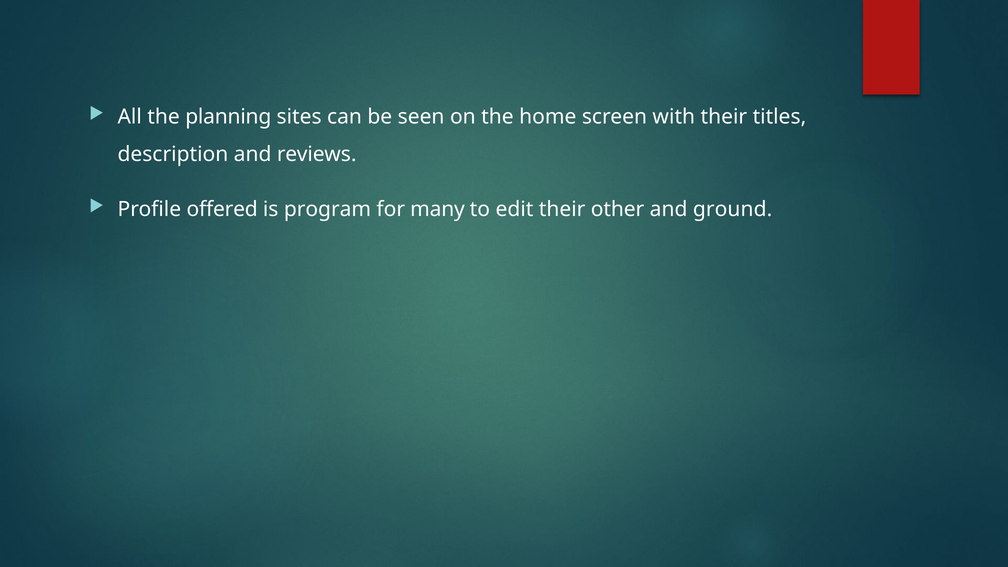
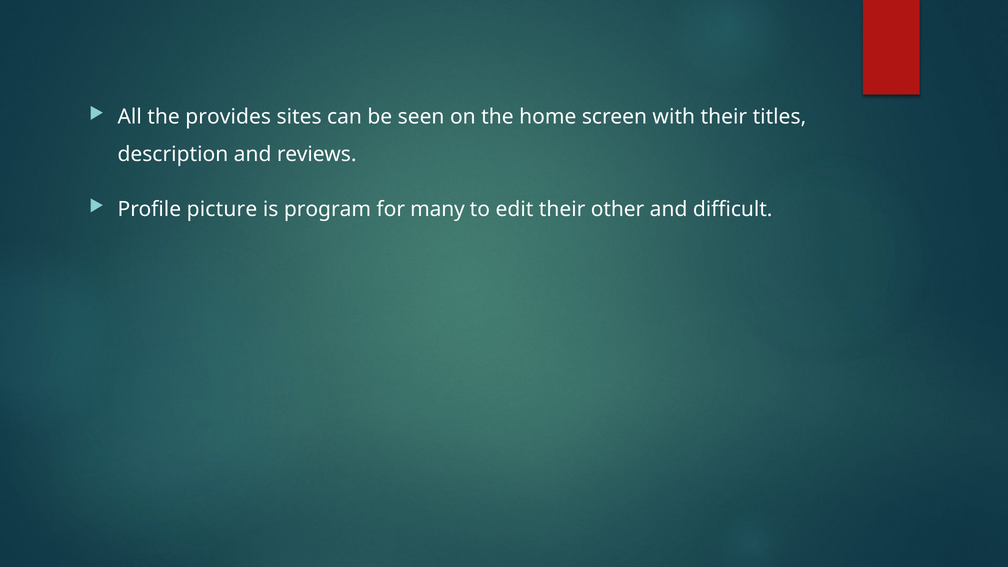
planning: planning -> provides (228, 117)
offered: offered -> picture (222, 209)
ground: ground -> difficult (733, 209)
